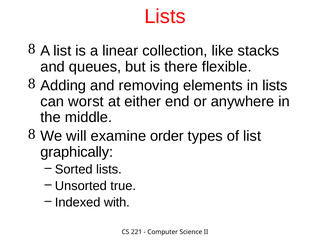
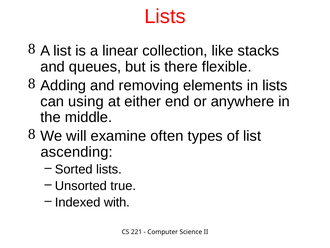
worst: worst -> using (86, 101)
order: order -> often (167, 136)
graphically: graphically -> ascending (77, 152)
